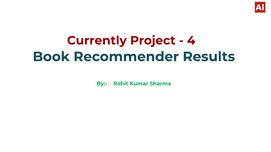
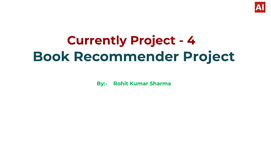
Recommender Results: Results -> Project (209, 57)
